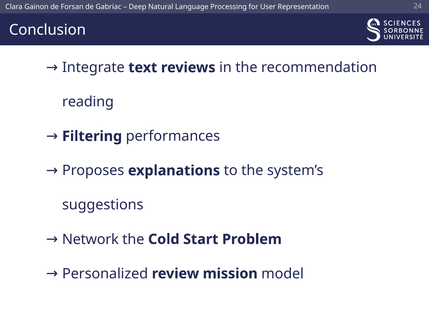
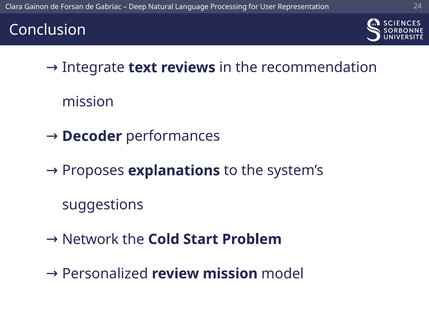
reading: reading -> mission (88, 102)
Filtering: Filtering -> Decoder (92, 136)
